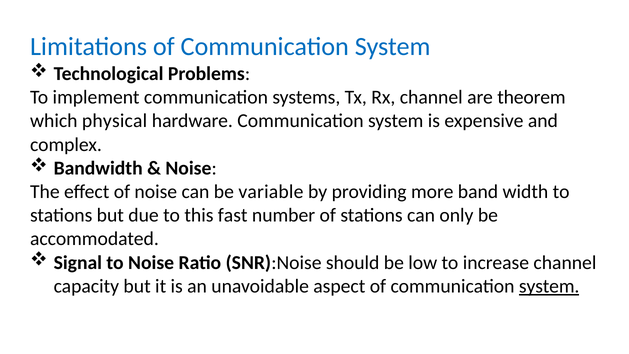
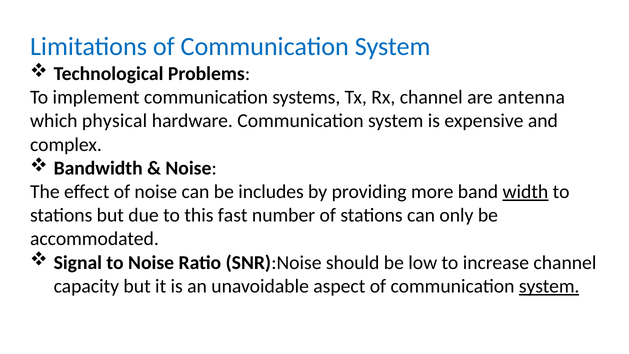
theorem: theorem -> antenna (531, 97)
variable: variable -> includes (271, 192)
width underline: none -> present (525, 192)
